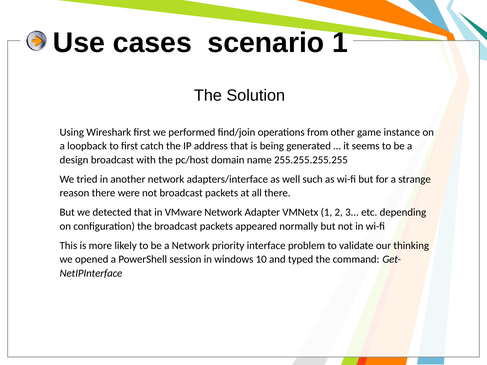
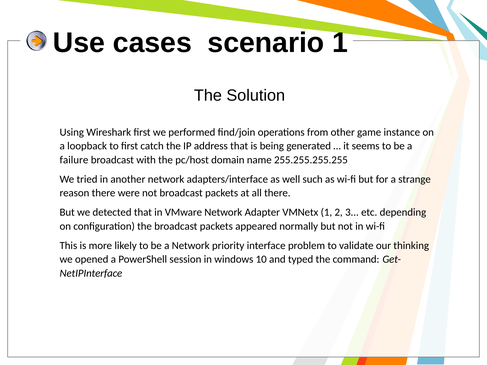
design: design -> failure (74, 160)
